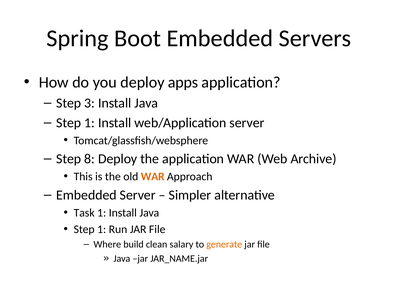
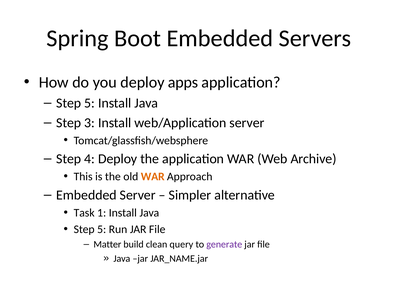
3: 3 -> 5 (90, 103)
1: 1 -> 3 (90, 123)
8: 8 -> 4 (90, 159)
1: 1 -> 5 (102, 230)
Where: Where -> Matter (107, 245)
salary: salary -> query (181, 245)
generate colour: orange -> purple (224, 245)
